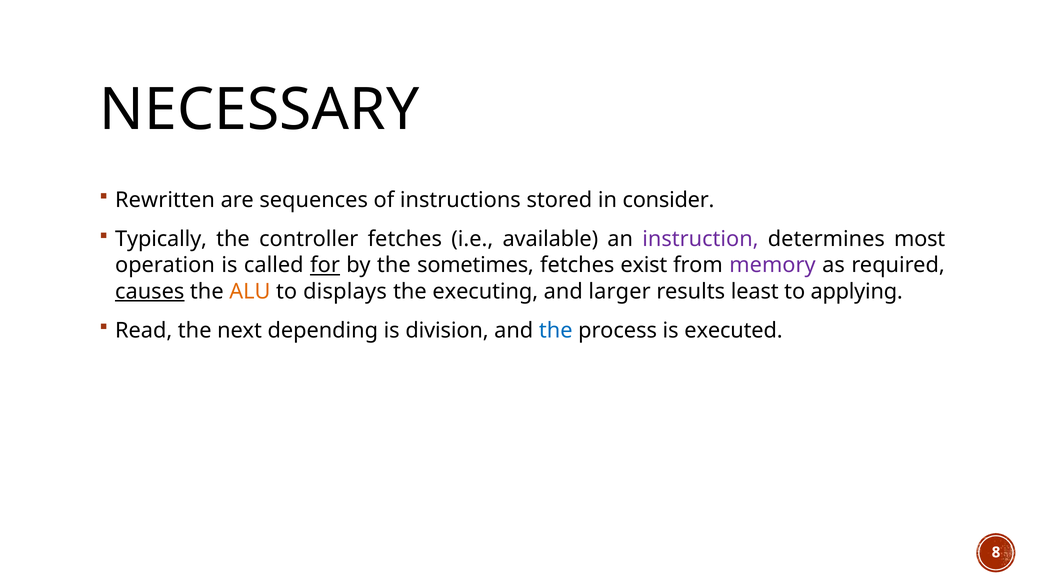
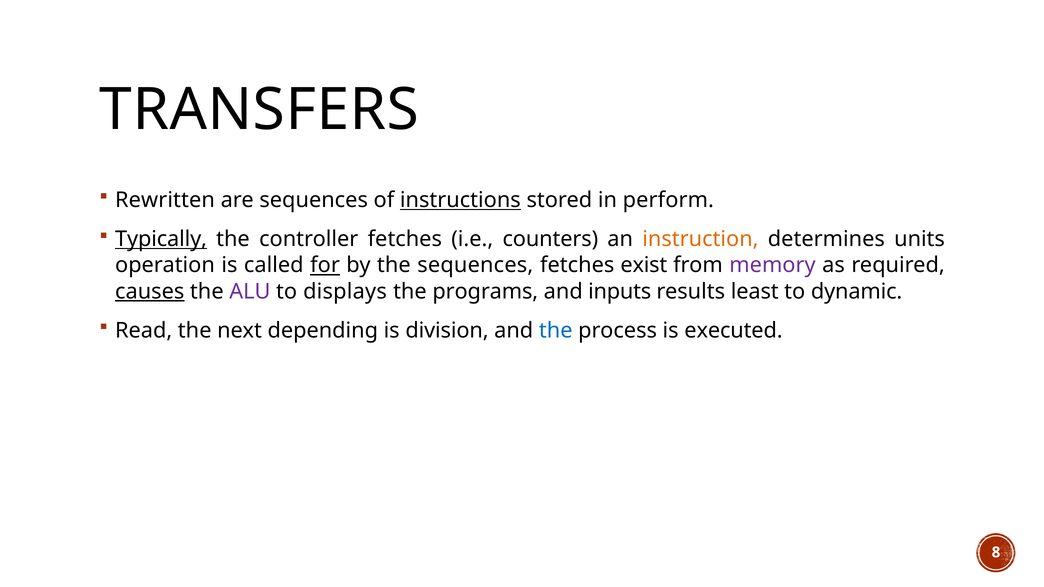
NECESSARY: NECESSARY -> TRANSFERS (259, 110)
instructions underline: none -> present (460, 200)
consider: consider -> perform (668, 200)
Typically underline: none -> present (161, 239)
available: available -> counters (550, 239)
instruction colour: purple -> orange (700, 239)
most: most -> units (920, 239)
the sometimes: sometimes -> sequences (475, 265)
ALU colour: orange -> purple (250, 292)
executing: executing -> programs (485, 292)
larger: larger -> inputs (620, 292)
applying: applying -> dynamic (857, 292)
